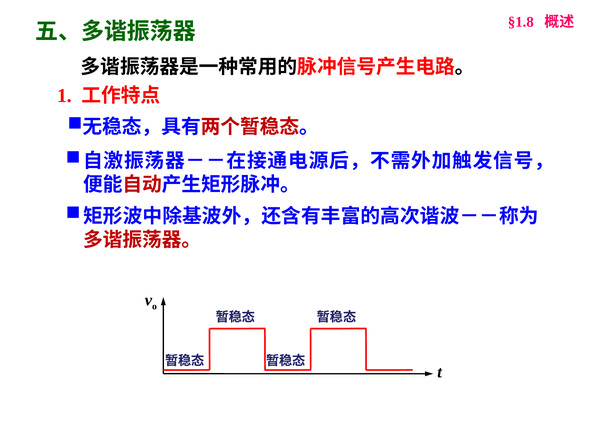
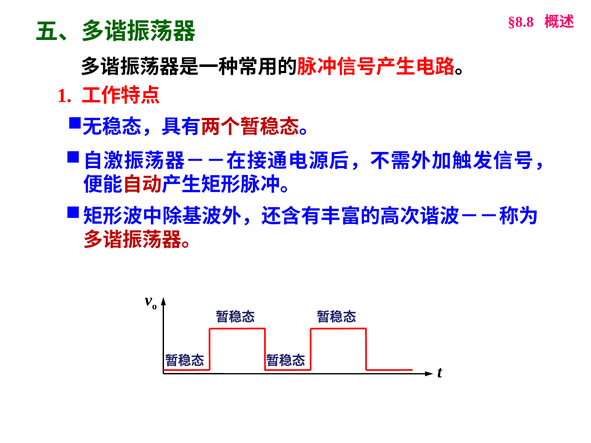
§1.8: §1.8 -> §8.8 (521, 22)
